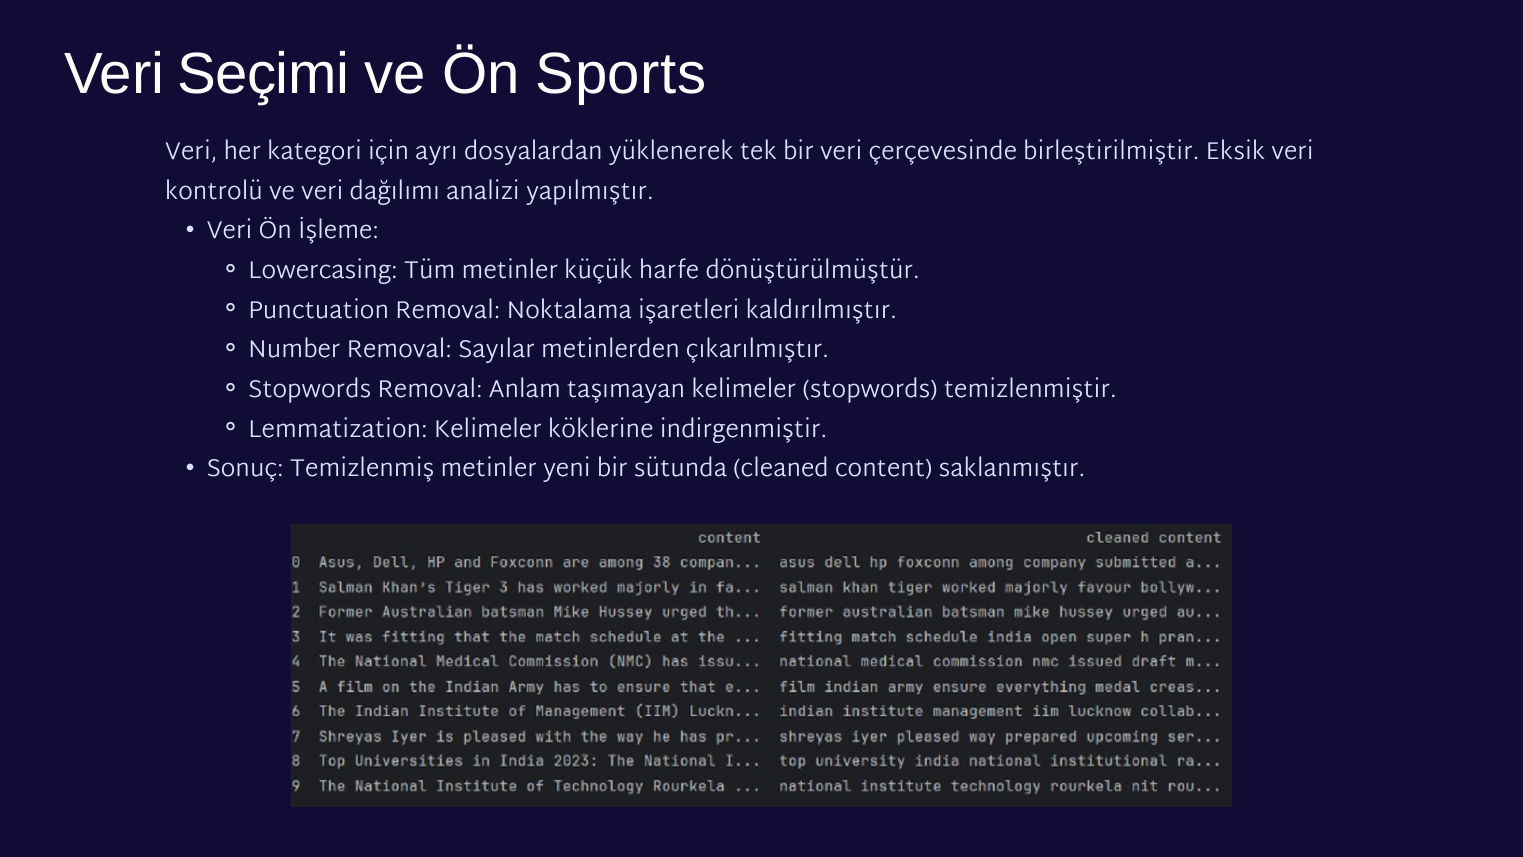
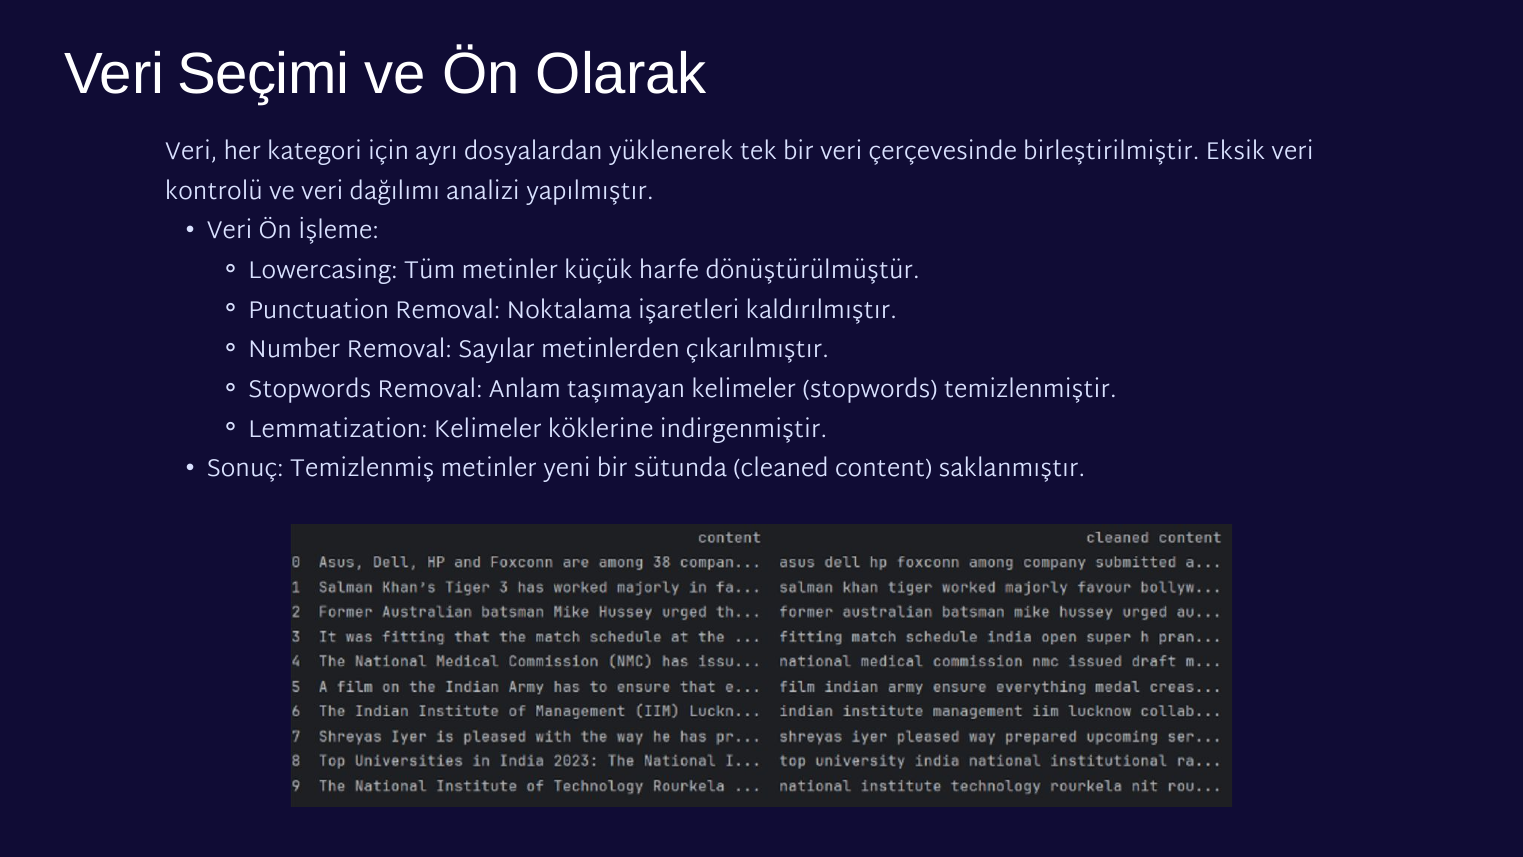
Sports: Sports -> Olarak (621, 74)
